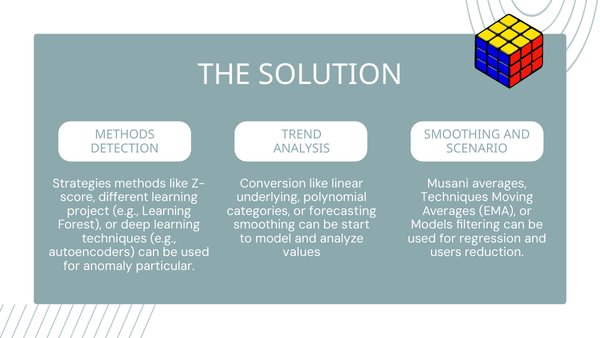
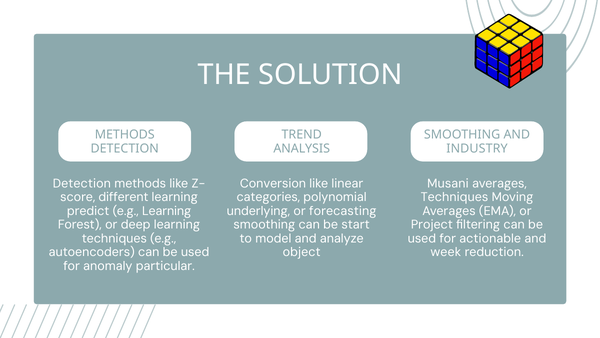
SCENARIO: SCENARIO -> INDUSTRY (477, 148)
Strategies: Strategies -> Detection (82, 183)
underlying: underlying -> categories (268, 197)
project: project -> predict (88, 211)
categories: categories -> underlying (258, 211)
Models: Models -> Project (432, 224)
regression: regression -> actionable (490, 238)
values: values -> object (302, 252)
users: users -> week (446, 252)
